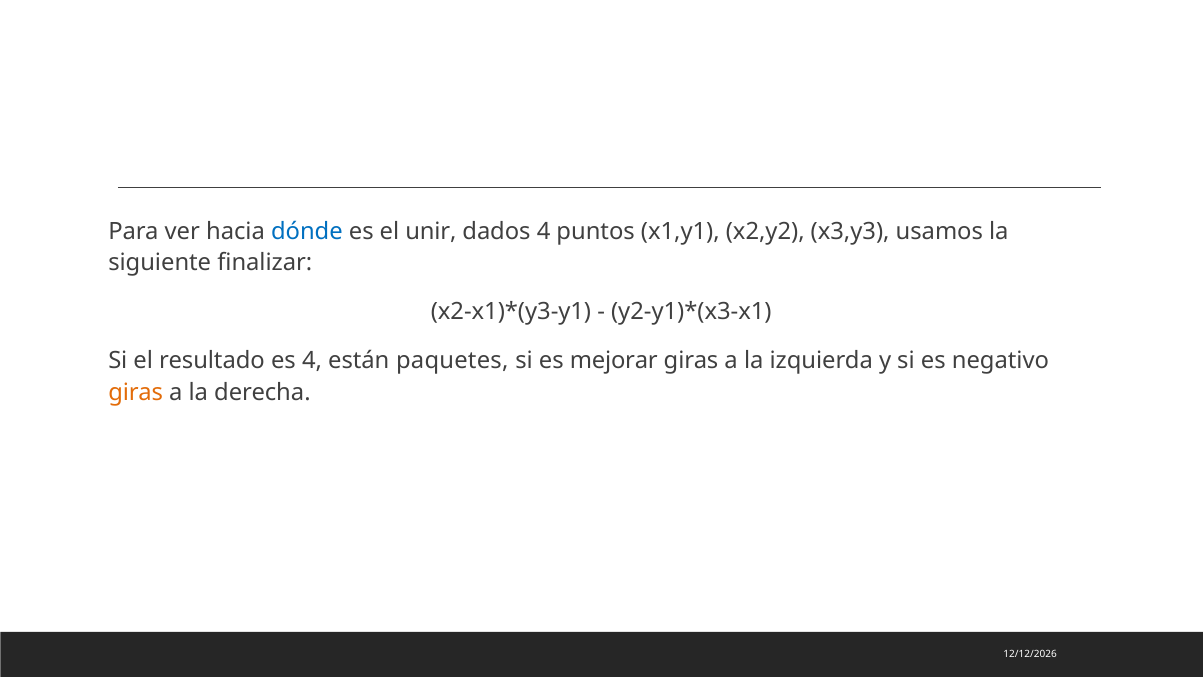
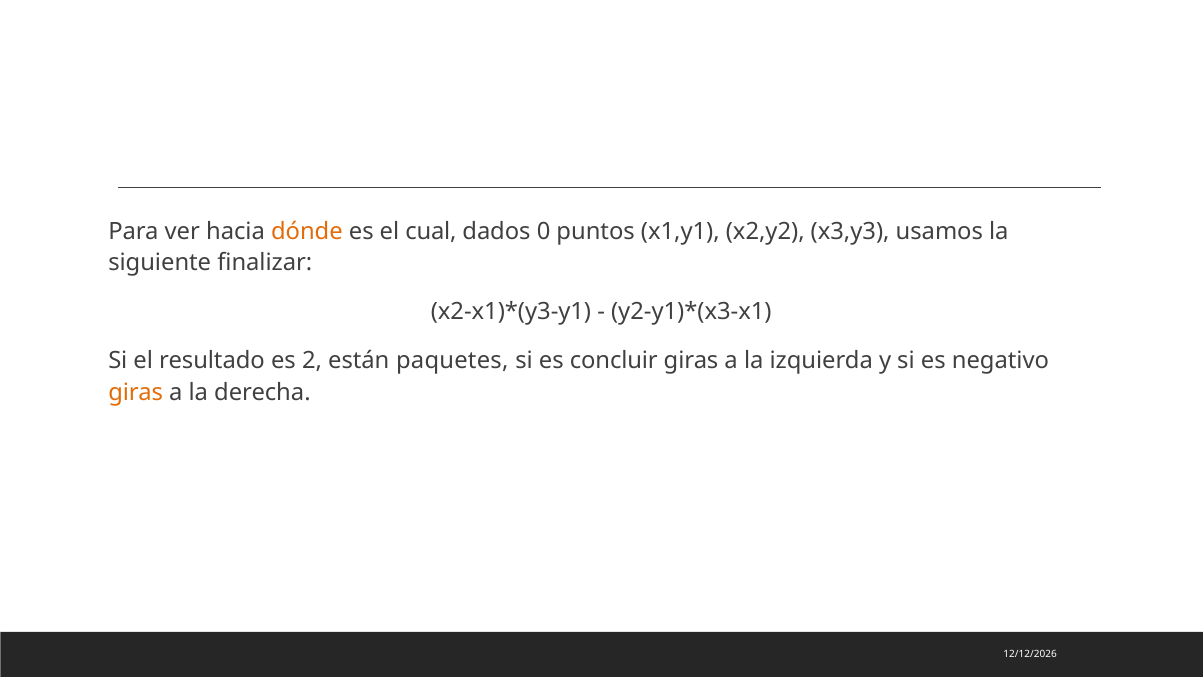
dónde colour: blue -> orange (307, 231)
unir: unir -> cual (431, 231)
dados 4: 4 -> 0 (544, 231)
es 4: 4 -> 2 (312, 361)
mejorar: mejorar -> concluir (614, 361)
